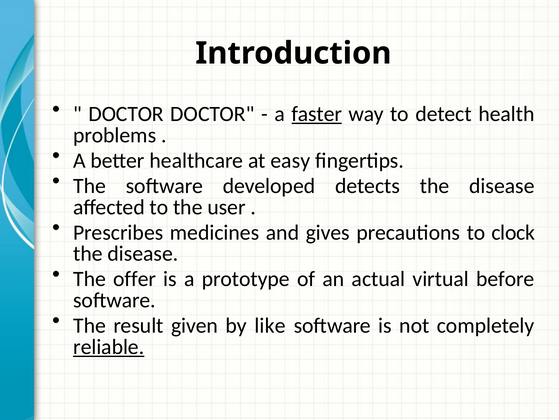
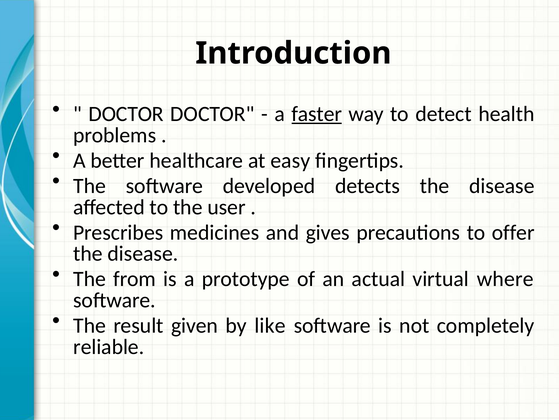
clock: clock -> offer (513, 232)
offer: offer -> from (135, 279)
before: before -> where (505, 279)
reliable underline: present -> none (109, 346)
